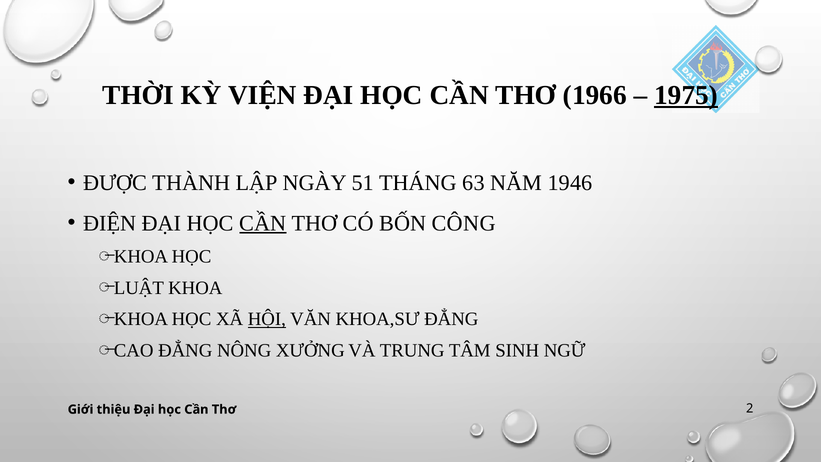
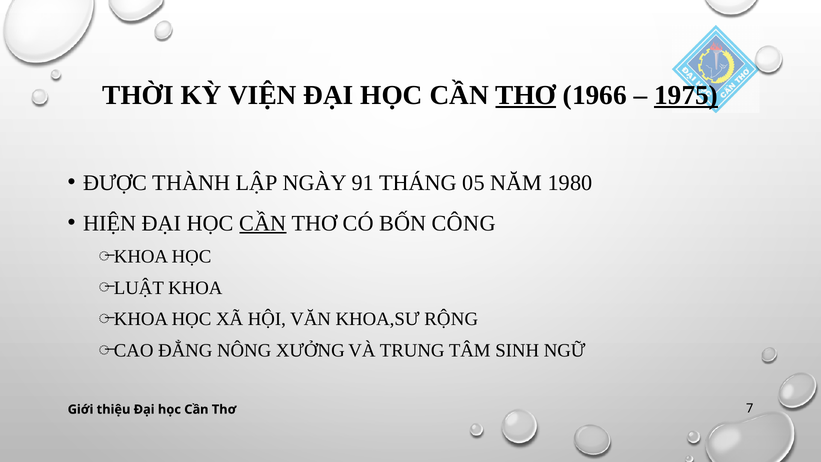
THƠ underline: none -> present (526, 95)
51: 51 -> 91 (363, 183)
63: 63 -> 05 (474, 183)
1946: 1946 -> 1980 (570, 183)
ĐIỆN: ĐIỆN -> HIỆN (110, 223)
HỘI underline: present -> none (267, 319)
KHOA,SƯ ĐẲNG: ĐẲNG -> RỘNG (451, 319)
2: 2 -> 7 (750, 408)
